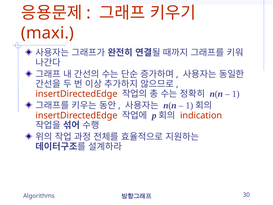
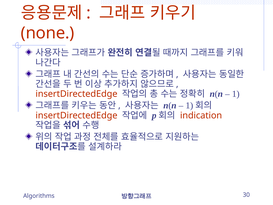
maxi: maxi -> none (48, 33)
